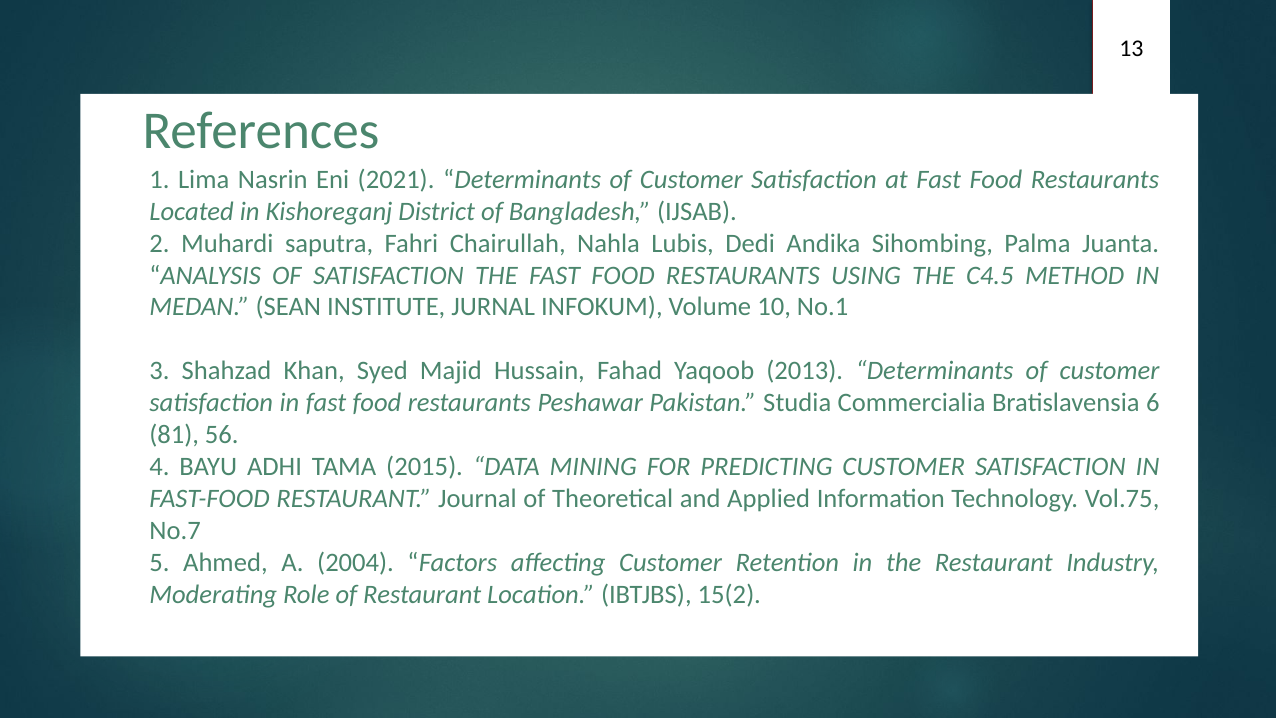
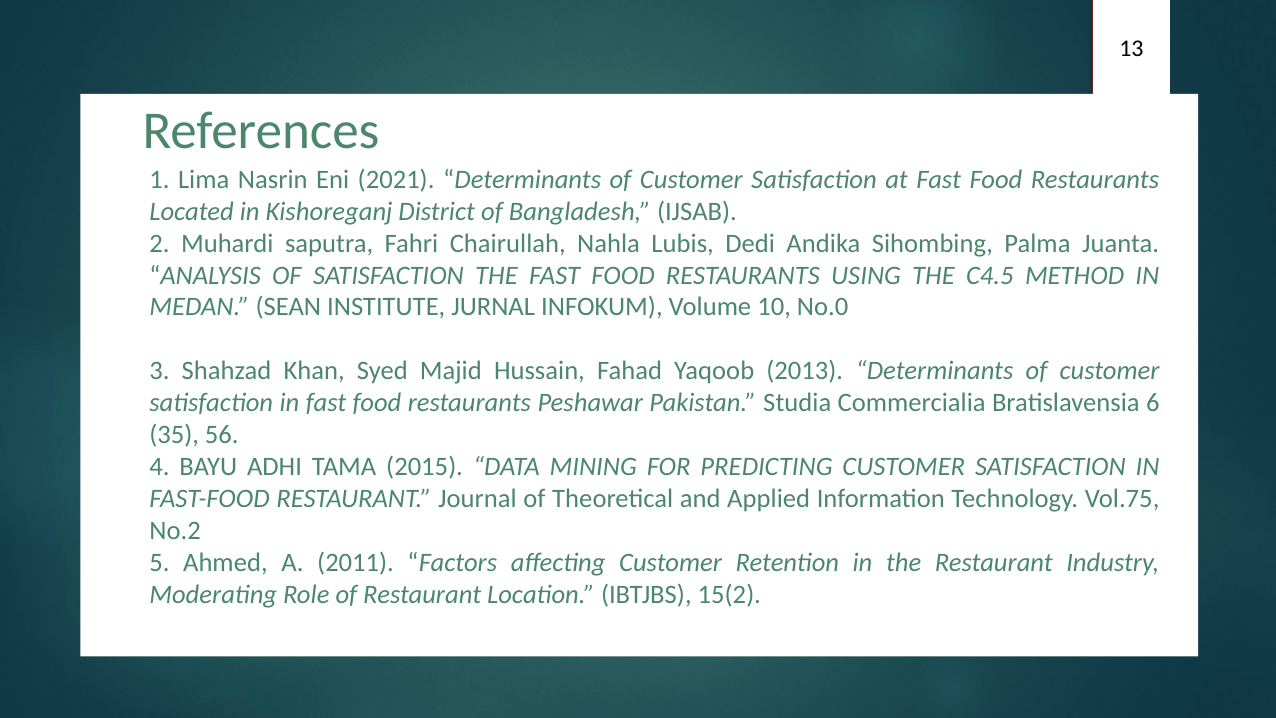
No.1: No.1 -> No.0 (823, 307)
81: 81 -> 35 (174, 435)
No.7: No.7 -> No.2 (175, 530)
2004: 2004 -> 2011 (356, 562)
